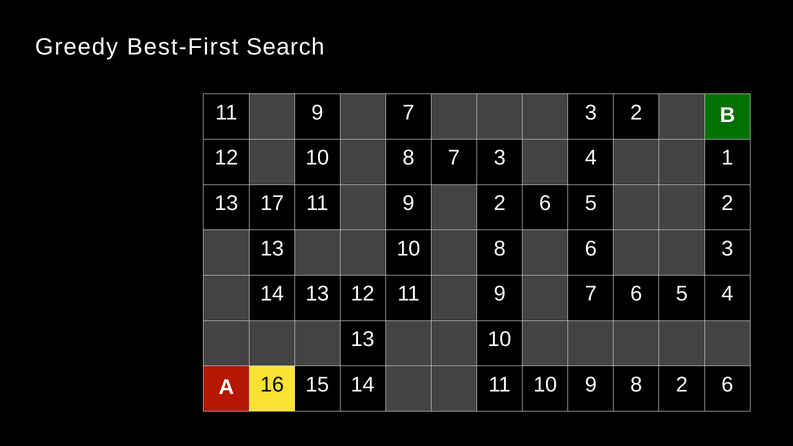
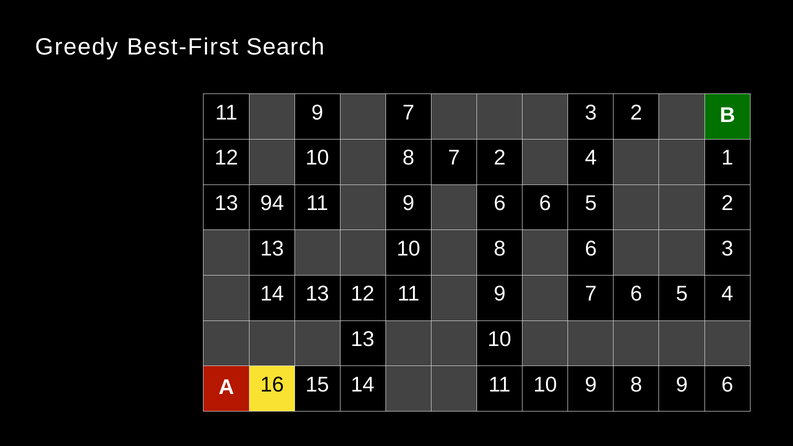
8 7 3: 3 -> 2 (500, 158)
17: 17 -> 94 (272, 203)
11 9 2: 2 -> 6 (500, 203)
8 2: 2 -> 9 (682, 385)
